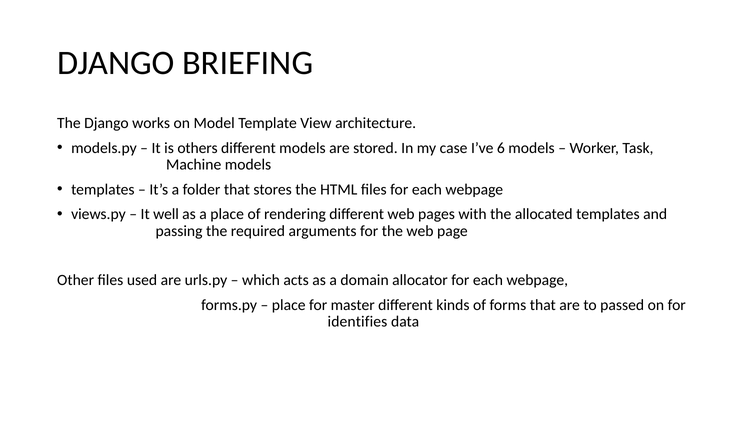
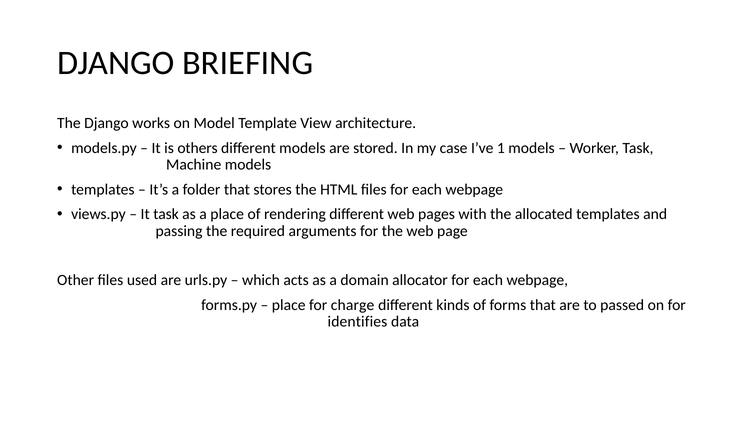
6: 6 -> 1 (501, 148)
It well: well -> task (166, 214)
master: master -> charge (353, 305)
